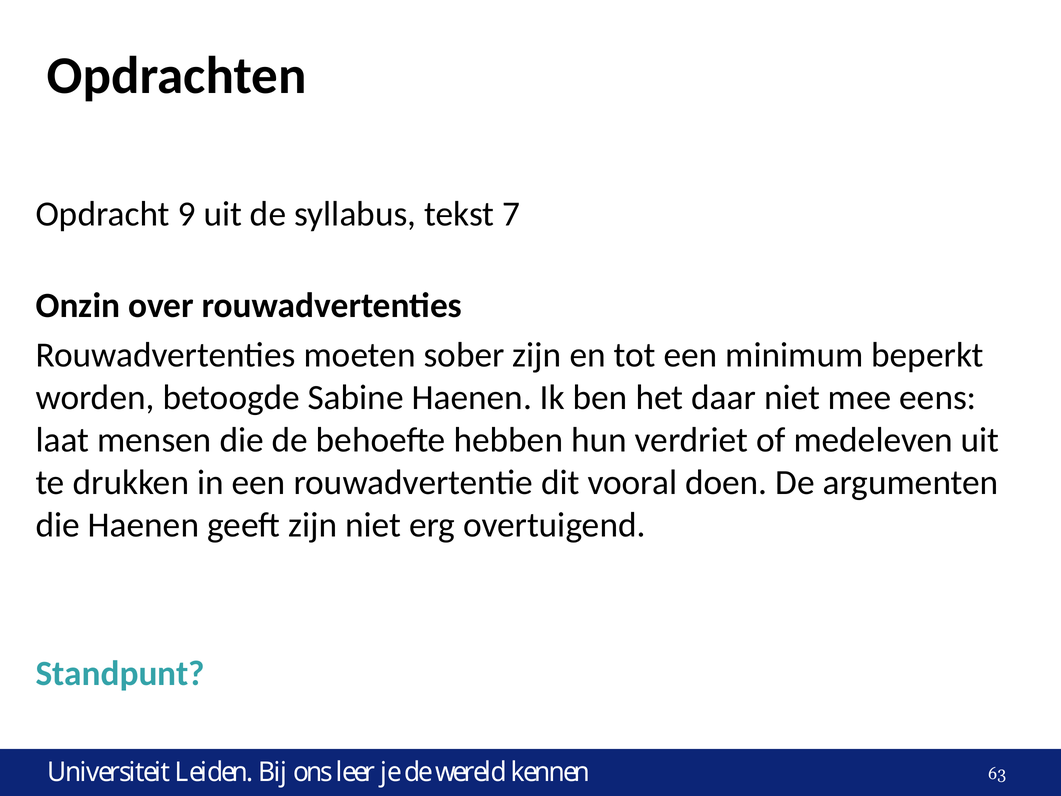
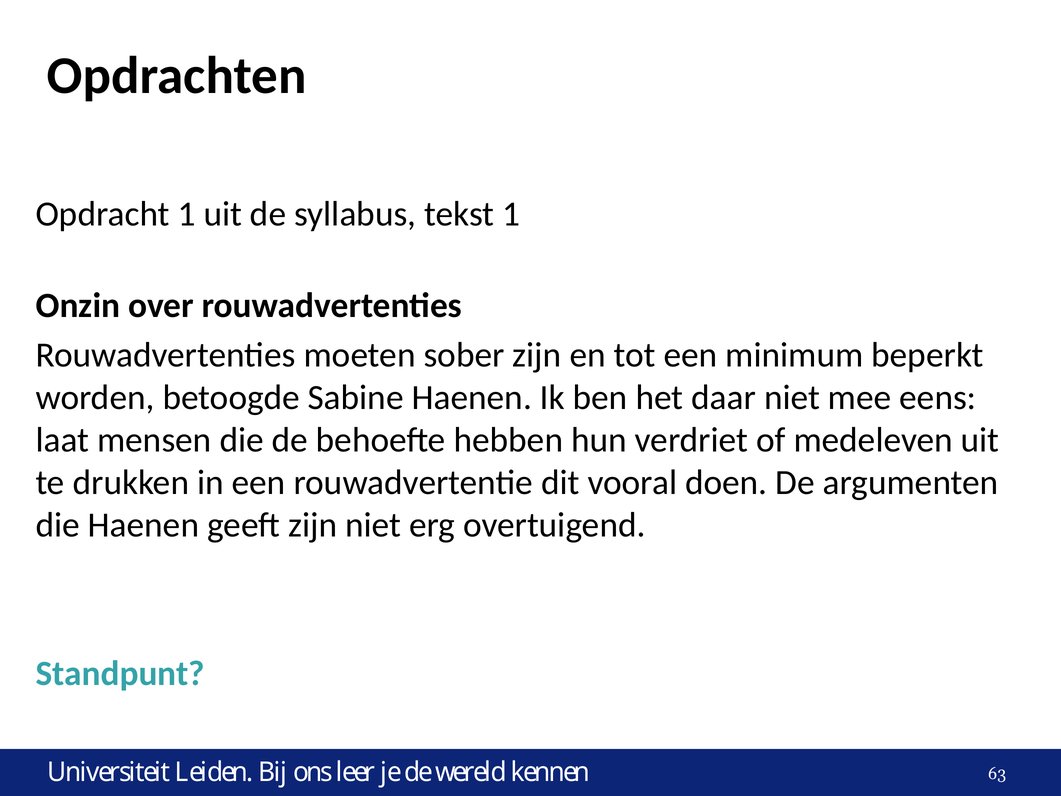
Opdracht 9: 9 -> 1 (187, 214)
tekst 7: 7 -> 1 (511, 214)
